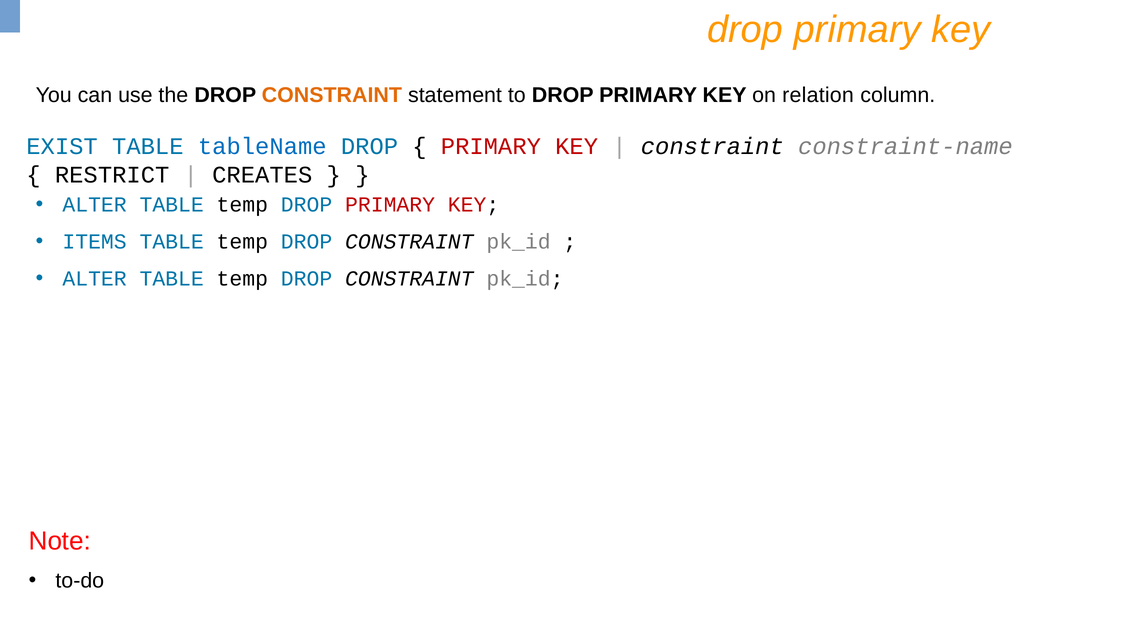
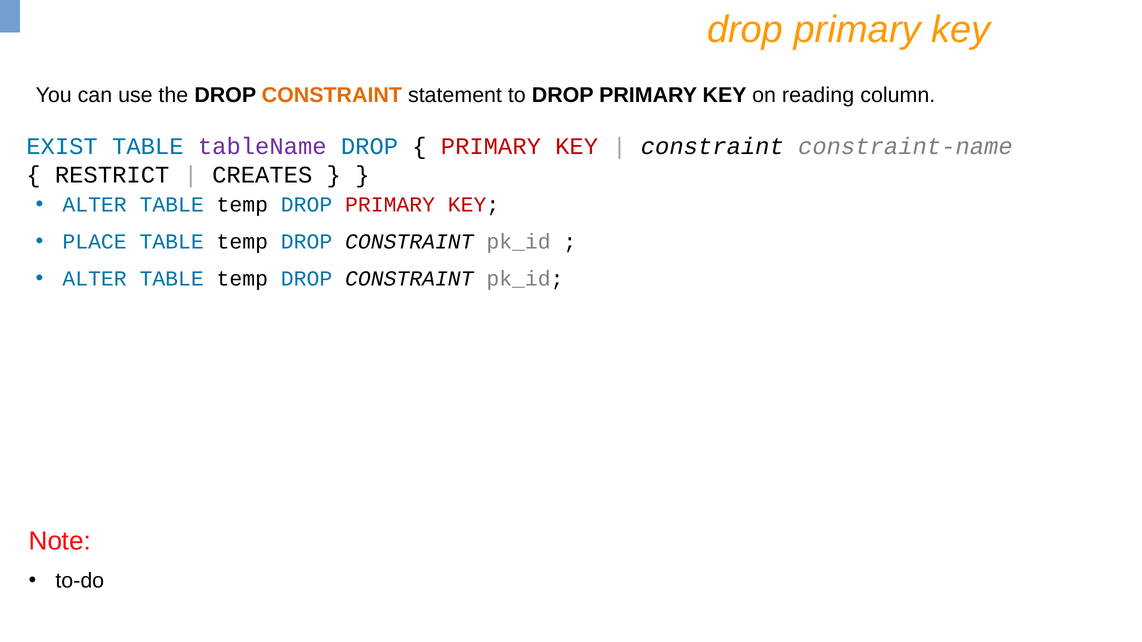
relation: relation -> reading (818, 95)
tableName colour: blue -> purple (262, 146)
ITEMS: ITEMS -> PLACE (95, 242)
